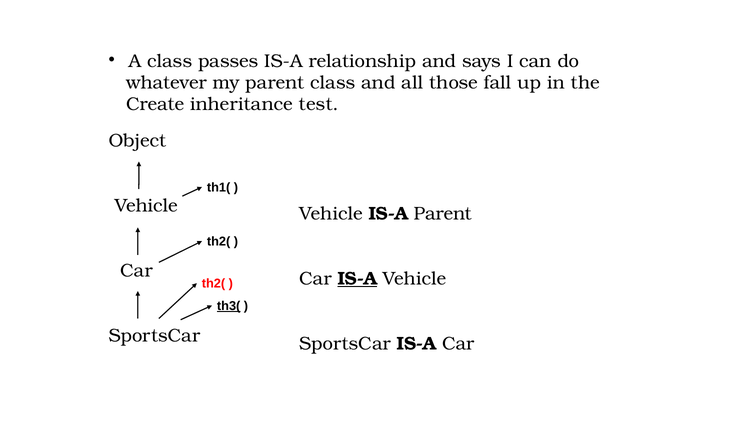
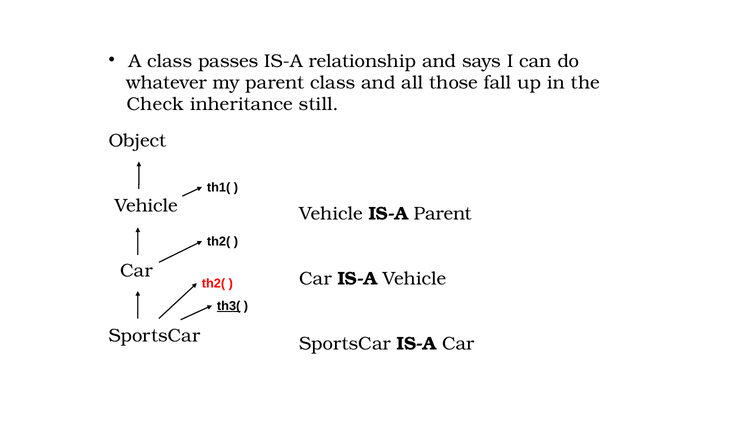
Create: Create -> Check (155, 104)
test: test -> still (319, 104)
IS-A underline: present -> none (357, 279)
